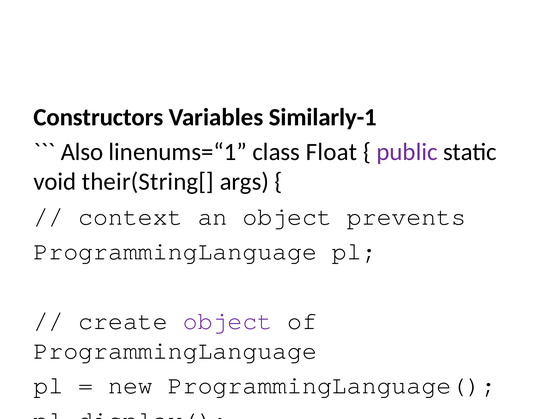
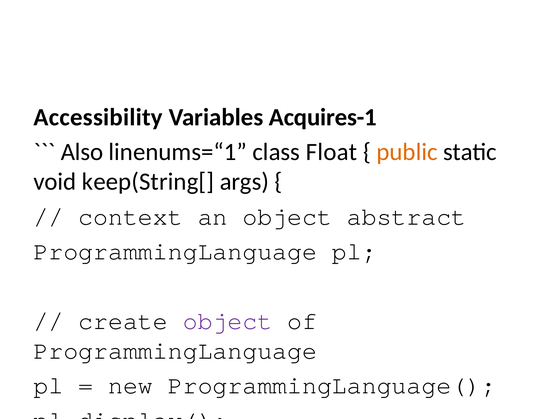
Constructors: Constructors -> Accessibility (98, 117)
Similarly-1: Similarly-1 -> Acquires-1 (323, 117)
public colour: purple -> orange (407, 152)
their(String[: their(String[ -> keep(String[ (148, 182)
object prevents: prevents -> abstract (407, 217)
